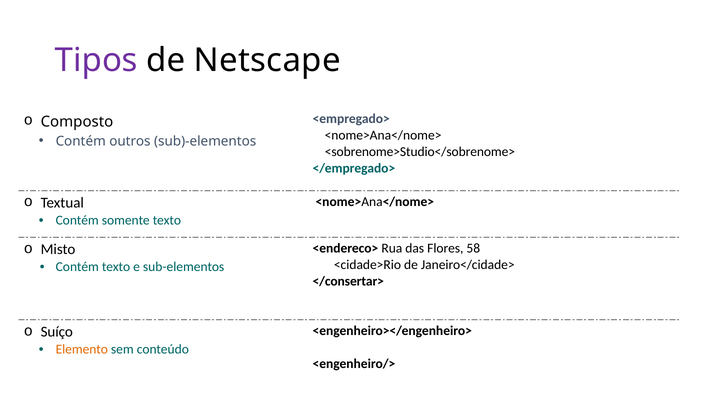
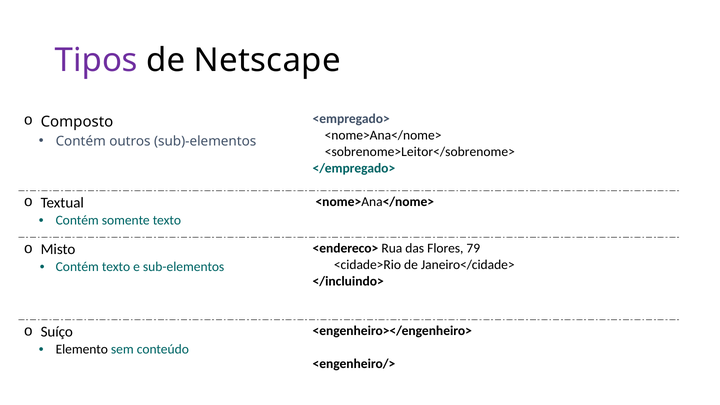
<sobrenome>Studio</sobrenome>: <sobrenome>Studio</sobrenome> -> <sobrenome>Leitor</sobrenome> (420, 152)
58: 58 -> 79 (473, 248)
</consertar>: </consertar> -> </incluindo> (348, 281)
Elemento colour: orange -> black (82, 349)
